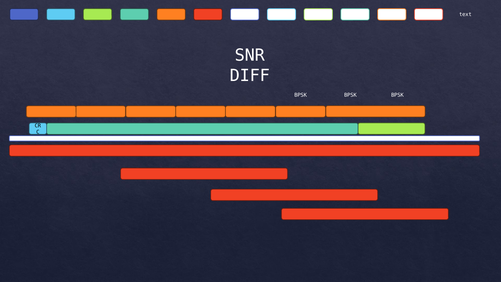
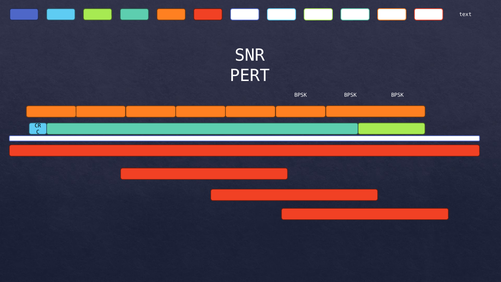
DIFF: DIFF -> PERT (250, 75)
